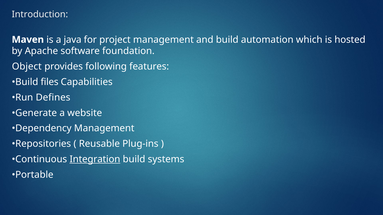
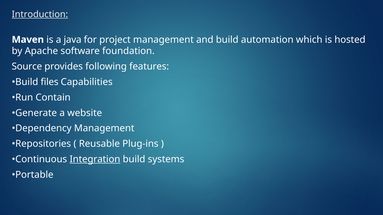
Introduction underline: none -> present (40, 14)
Object: Object -> Source (27, 67)
Defines: Defines -> Contain (53, 98)
